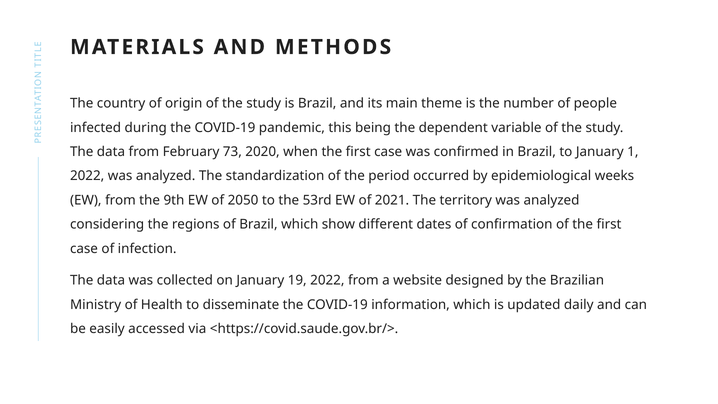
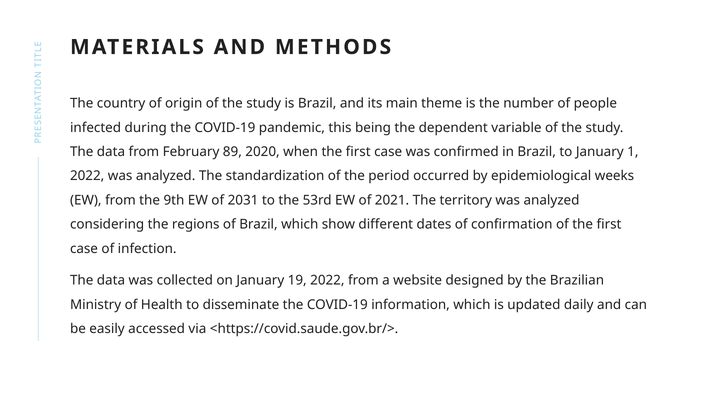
73: 73 -> 89 (232, 152)
2050: 2050 -> 2031 (243, 200)
